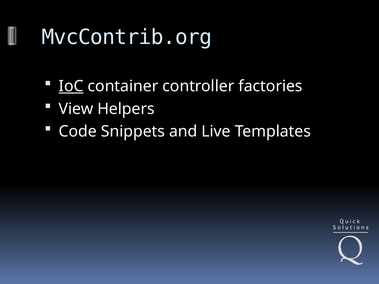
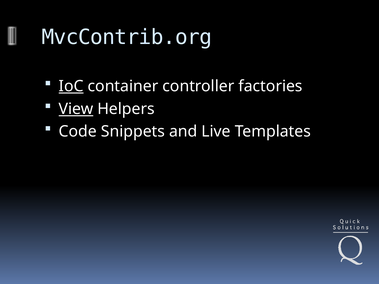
View underline: none -> present (76, 109)
